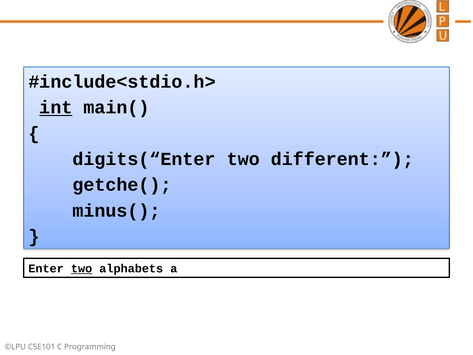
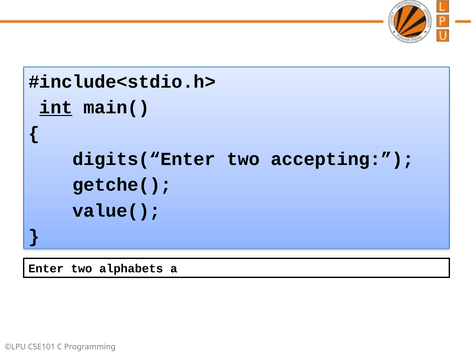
different: different -> accepting (342, 159)
minus(: minus( -> value( (117, 211)
two underline: present -> none (82, 269)
